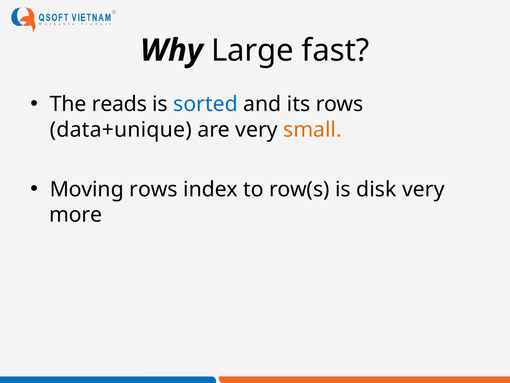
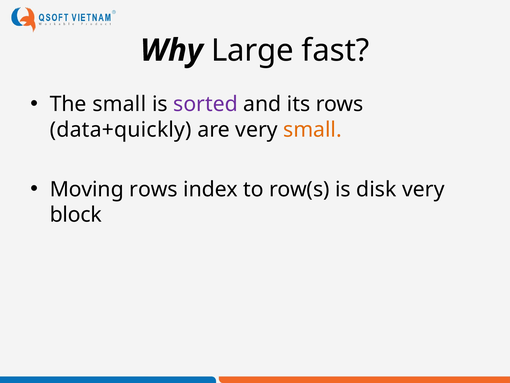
The reads: reads -> small (119, 104)
sorted colour: blue -> purple (206, 104)
data+unique: data+unique -> data+quickly (121, 130)
more: more -> block (76, 215)
